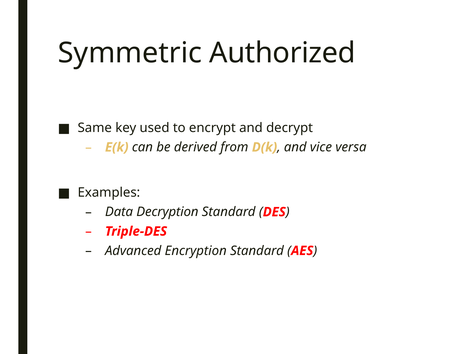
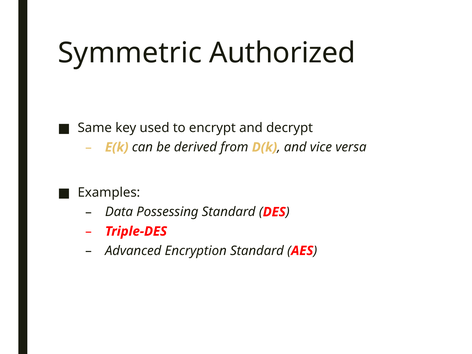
Decryption: Decryption -> Possessing (167, 212)
